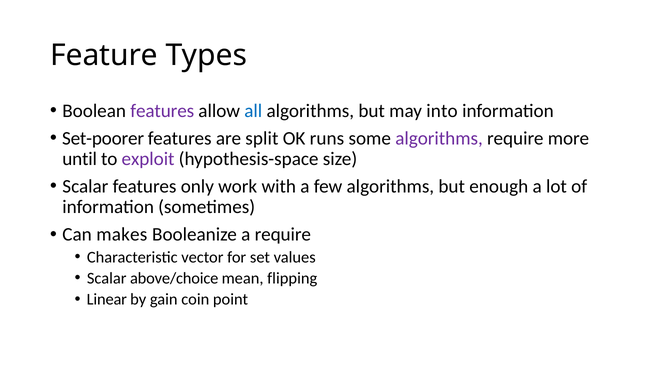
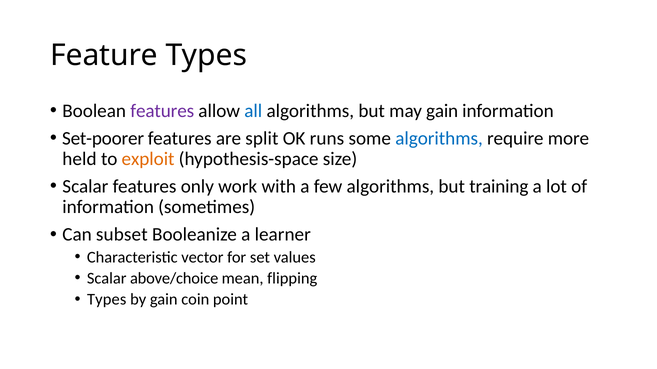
may into: into -> gain (442, 111)
algorithms colour: purple -> blue (439, 139)
until: until -> held (79, 159)
exploit colour: purple -> orange (148, 159)
enough: enough -> training (499, 187)
makes: makes -> subset (122, 235)
a require: require -> learner (283, 235)
Linear: Linear -> Types (107, 300)
